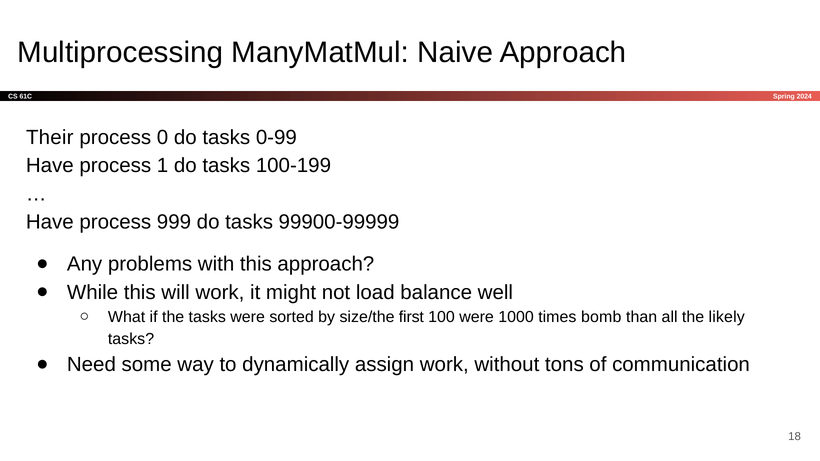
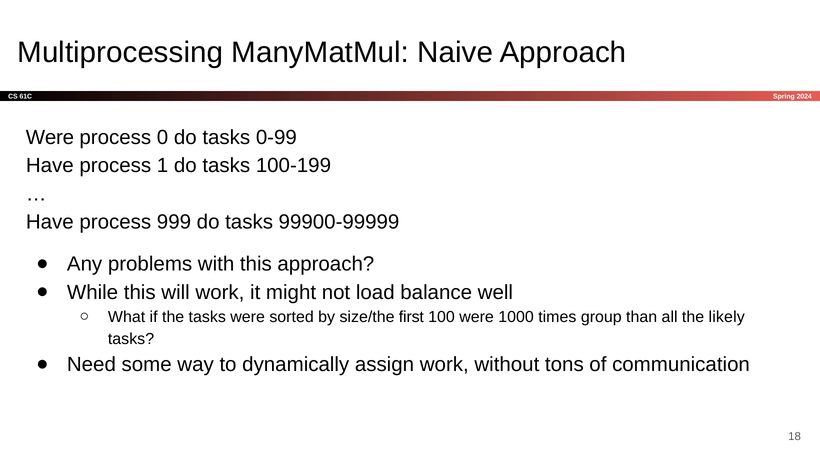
Their: Their -> Were (50, 137)
bomb: bomb -> group (601, 317)
